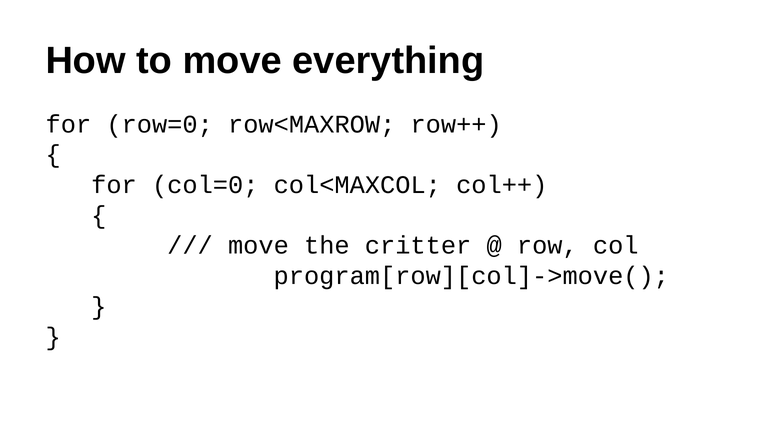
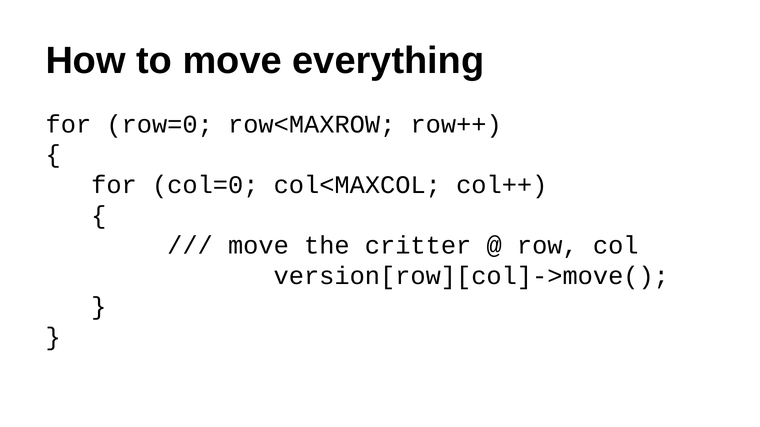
program[row][col]->move(: program[row][col]->move( -> version[row][col]->move( (471, 276)
